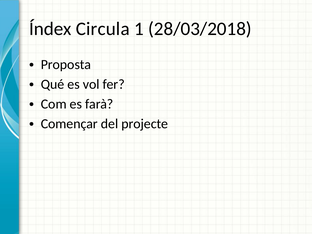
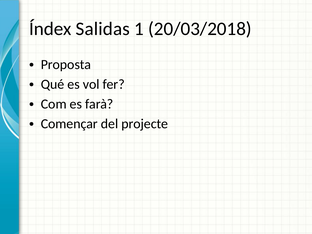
Circula: Circula -> Salidas (103, 29)
28/03/2018: 28/03/2018 -> 20/03/2018 (200, 29)
